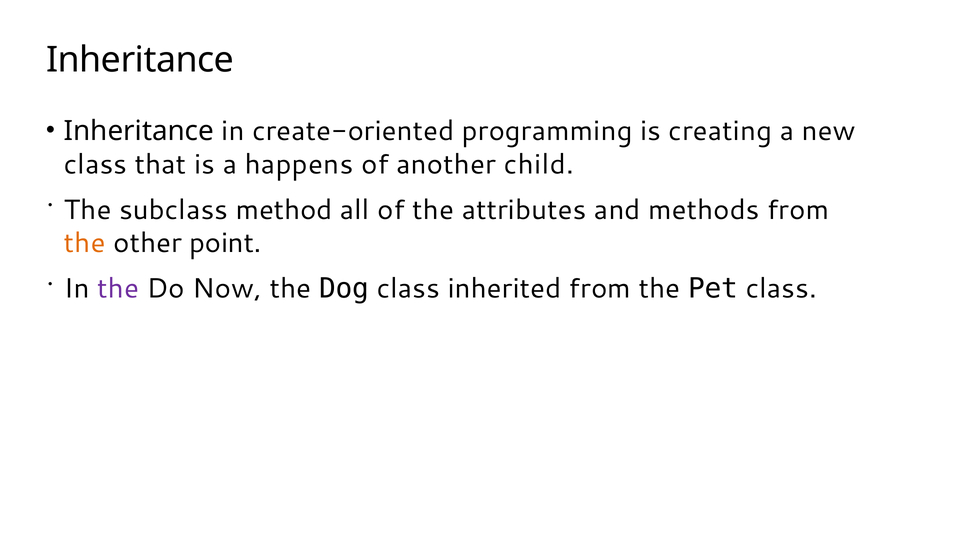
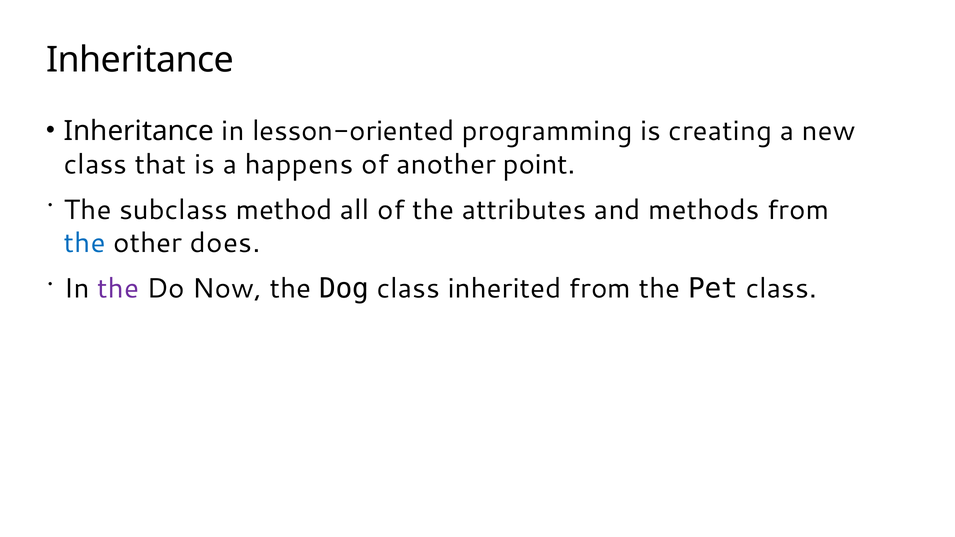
create-oriented: create-oriented -> lesson-oriented (353, 131)
child: child -> point (539, 164)
the colour: orange -> blue (85, 243)
point: point -> does (225, 243)
